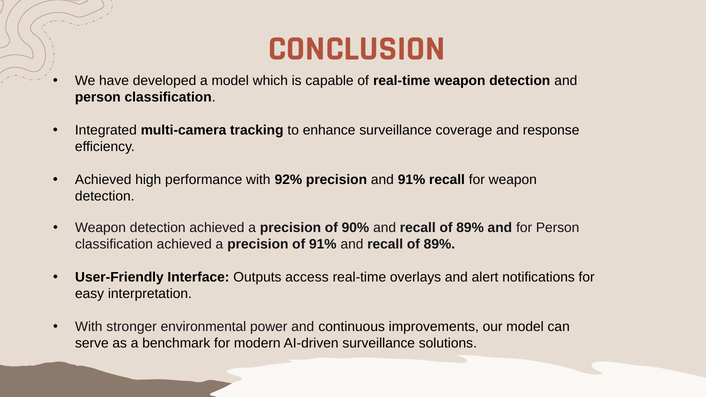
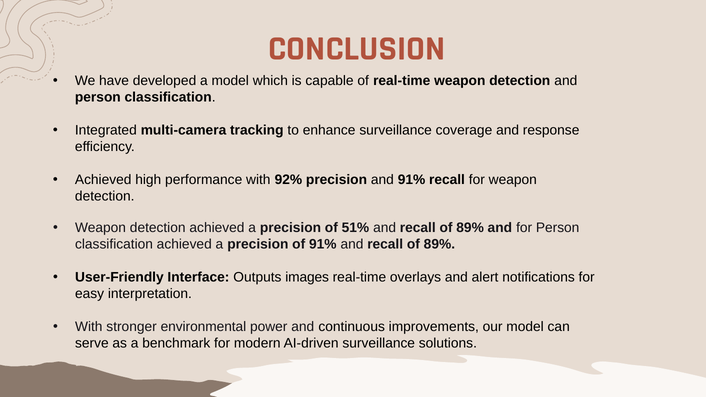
90%: 90% -> 51% (355, 228)
access: access -> images (307, 277)
